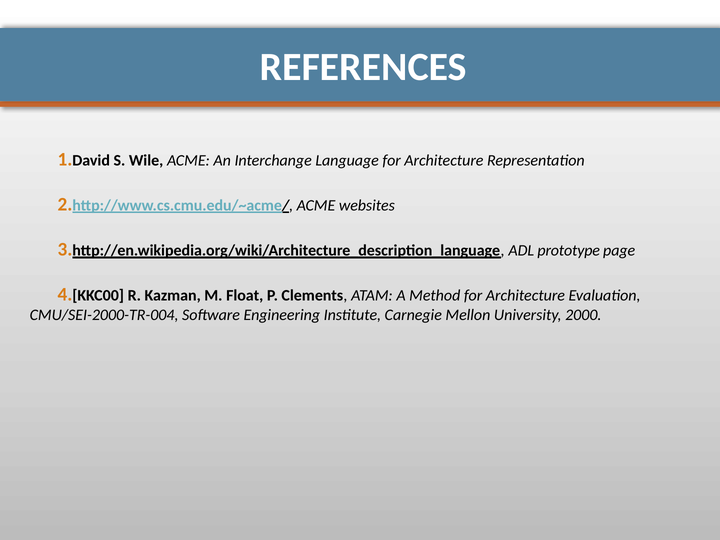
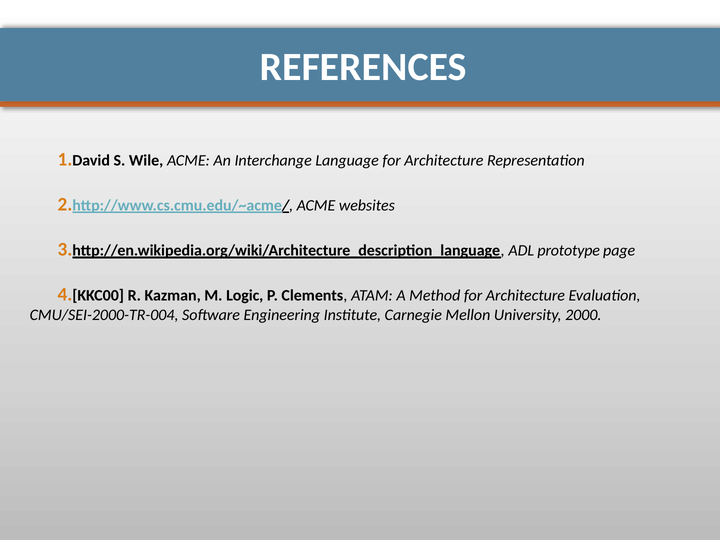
Float: Float -> Logic (245, 296)
